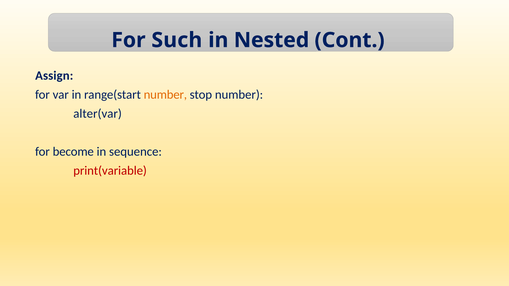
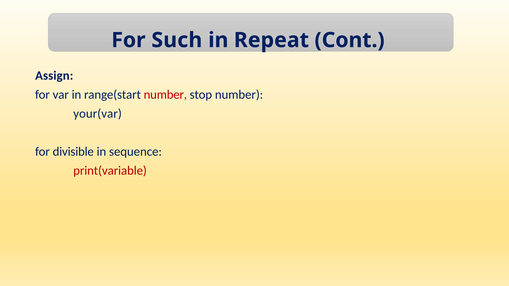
Nested: Nested -> Repeat (271, 40)
number colour: orange -> red (165, 95)
alter(var: alter(var -> your(var (98, 114)
become: become -> divisible (73, 152)
